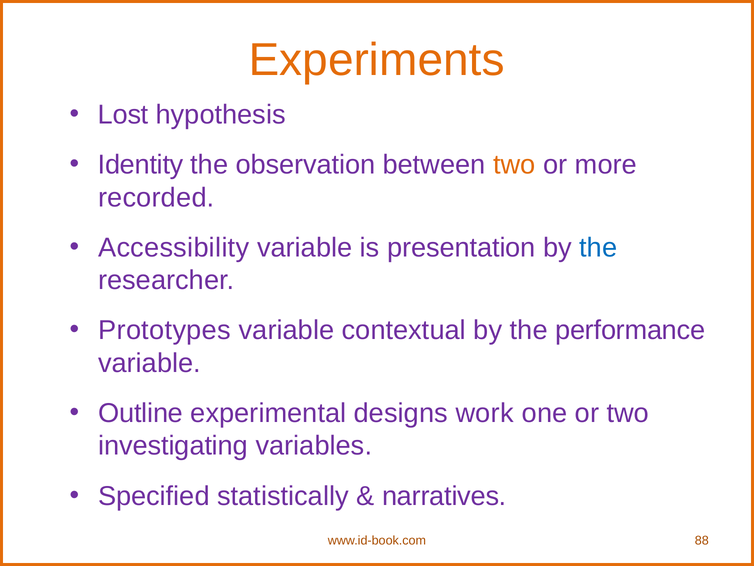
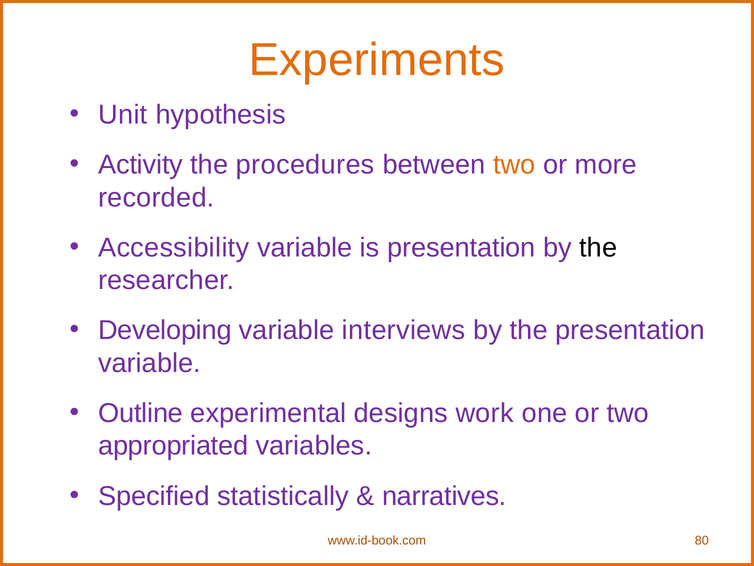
Lost: Lost -> Unit (123, 115)
Identity: Identity -> Activity (141, 165)
observation: observation -> procedures (305, 165)
the colour: blue -> black (598, 247)
Prototypes: Prototypes -> Developing (165, 330)
contextual: contextual -> interviews (404, 330)
the performance: performance -> presentation (630, 330)
investigating: investigating -> appropriated (173, 446)
88: 88 -> 80 (702, 540)
